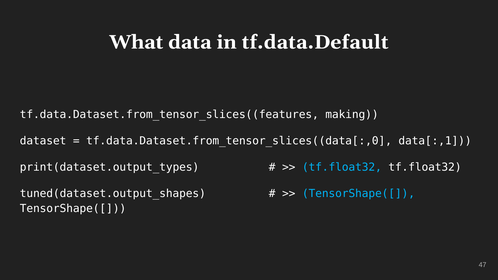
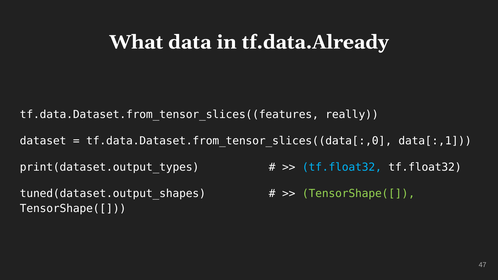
tf.data.Default: tf.data.Default -> tf.data.Already (315, 42)
making: making -> really (352, 115)
TensorShape([ colour: light blue -> light green (358, 194)
